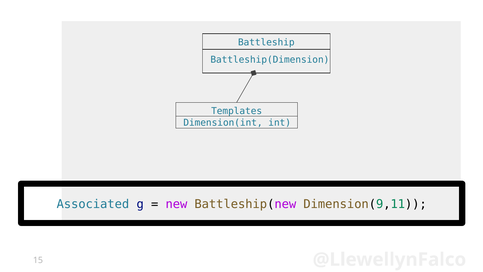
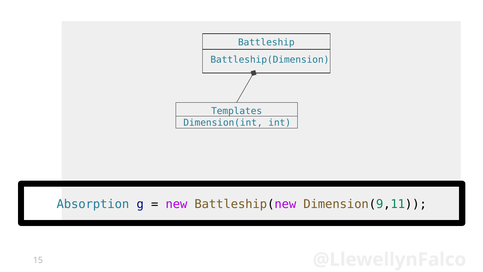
Associated: Associated -> Absorption (93, 204)
